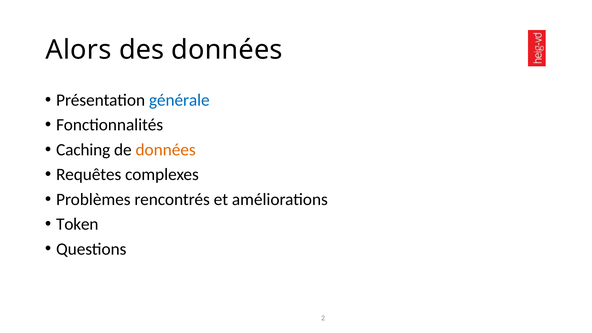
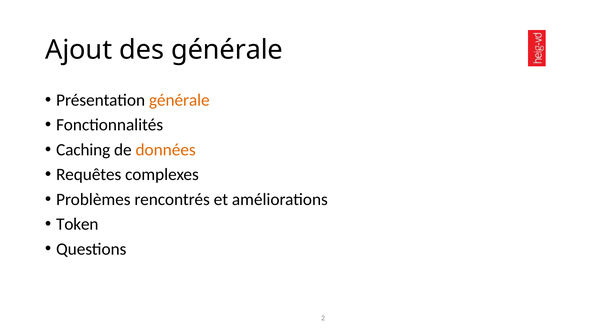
Alors: Alors -> Ajout (79, 50)
des données: données -> générale (227, 50)
générale colour: blue -> orange (179, 100)
